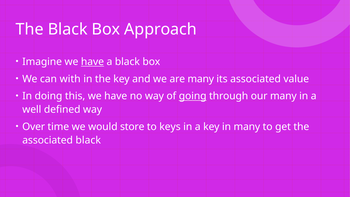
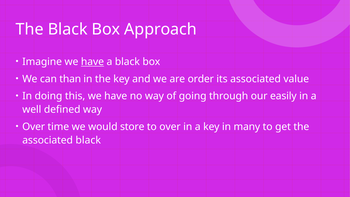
with: with -> than (70, 79)
are many: many -> order (201, 79)
going underline: present -> none (193, 96)
our many: many -> easily (283, 96)
to keys: keys -> over (170, 127)
